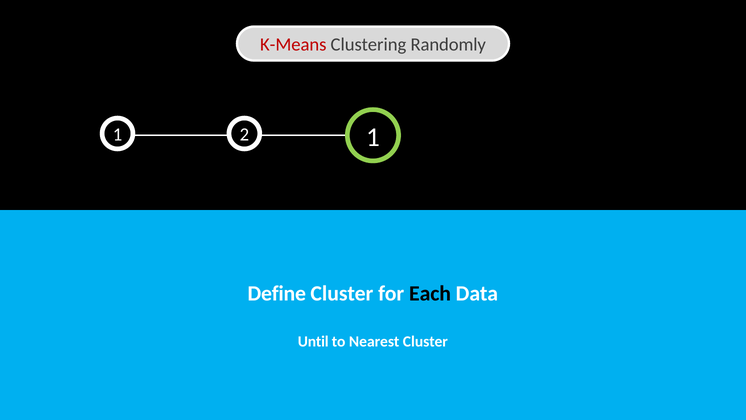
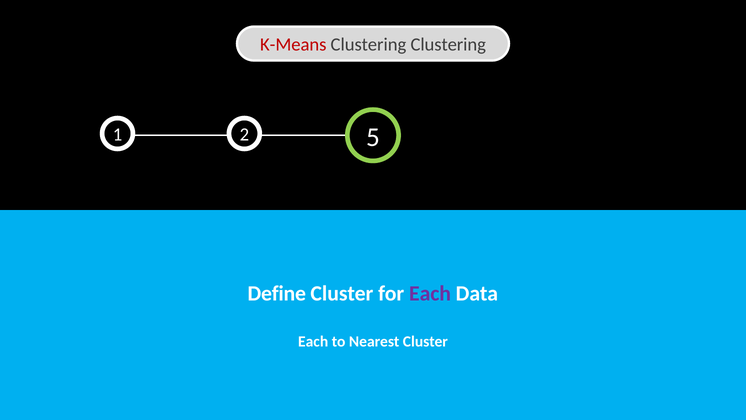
Clustering Randomly: Randomly -> Clustering (448, 45)
2 1: 1 -> 5 (373, 137)
Each colour: black -> purple (430, 293)
Until: Until -> Each (313, 342)
